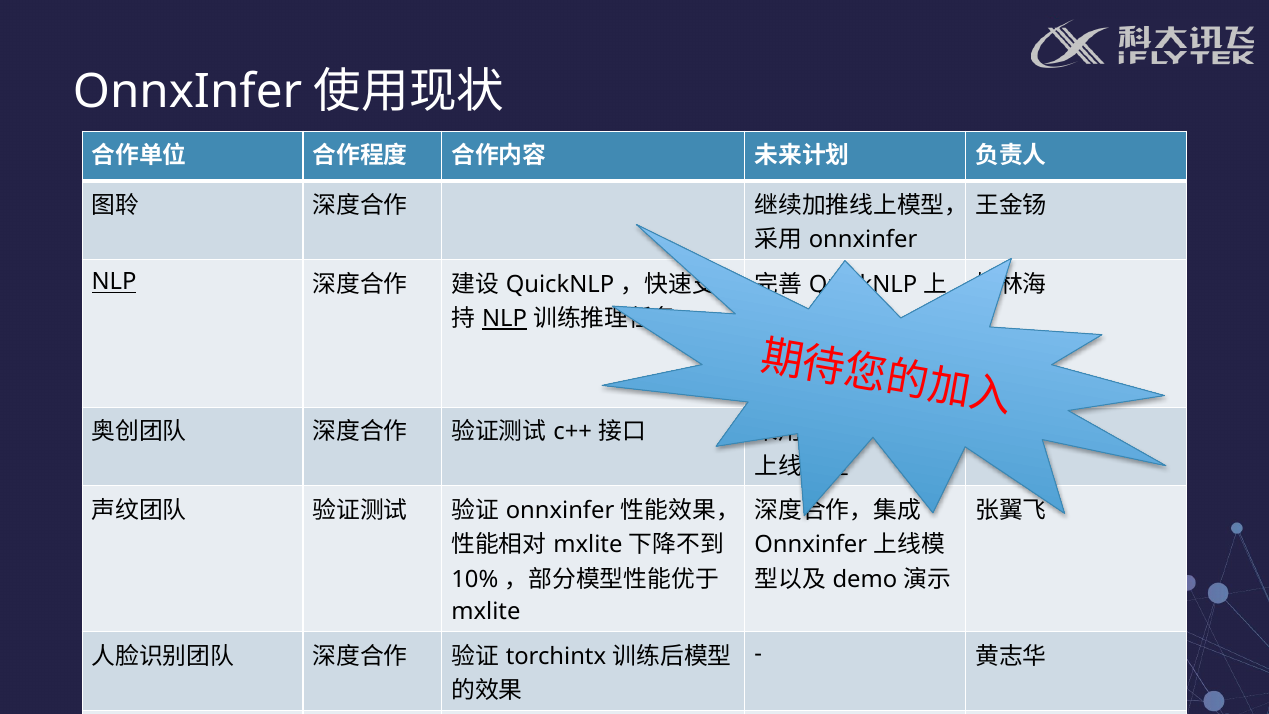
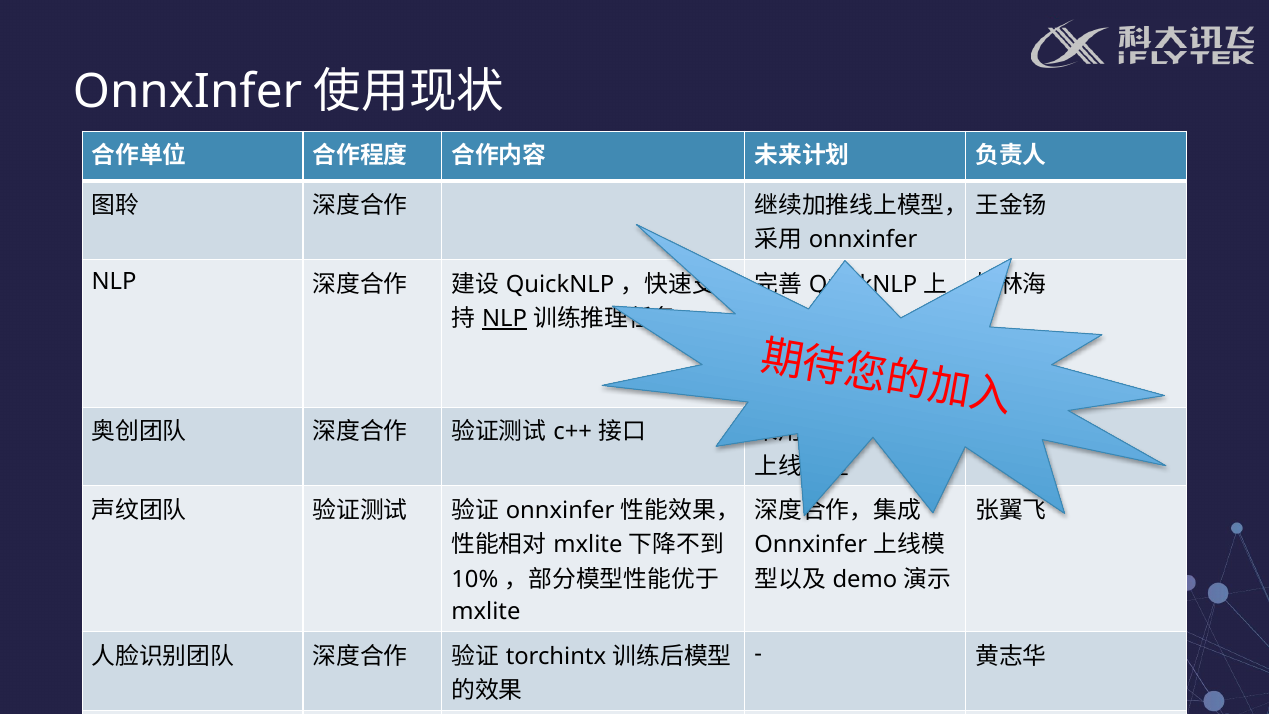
NLP underline: present -> none (114, 282)
